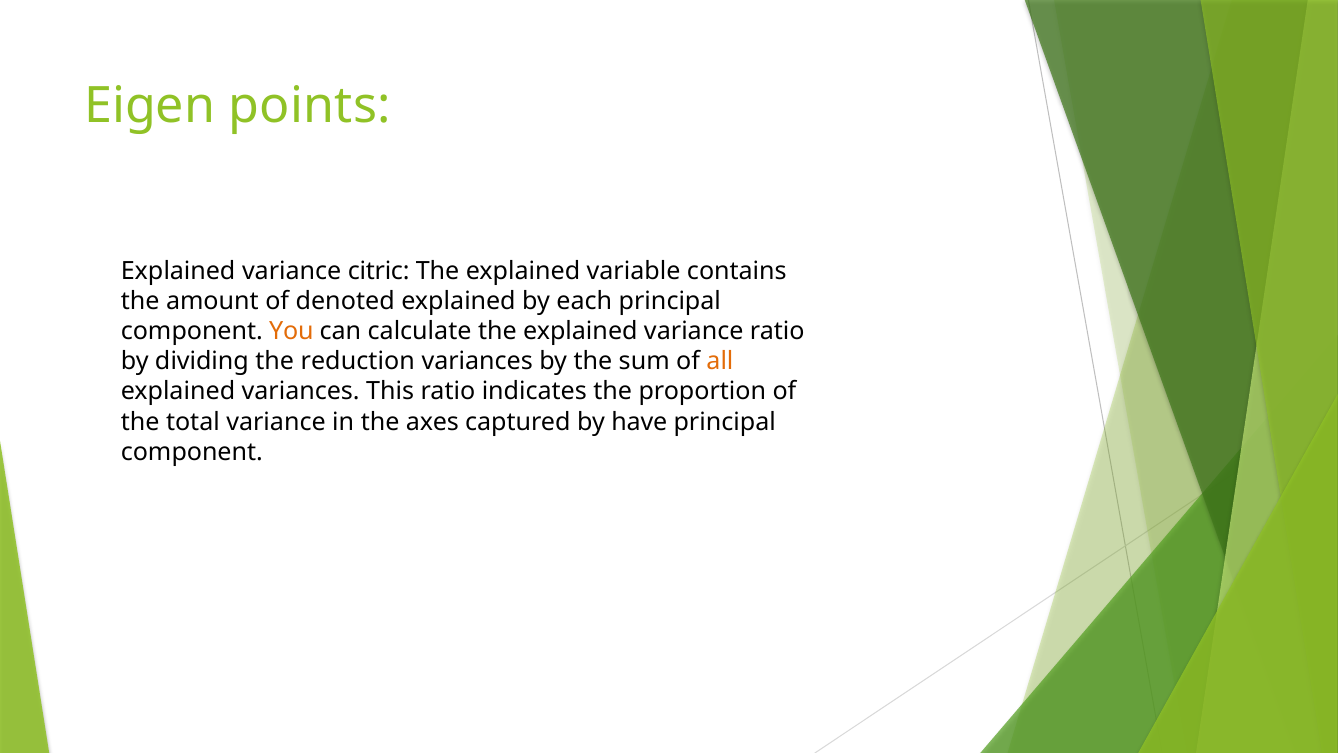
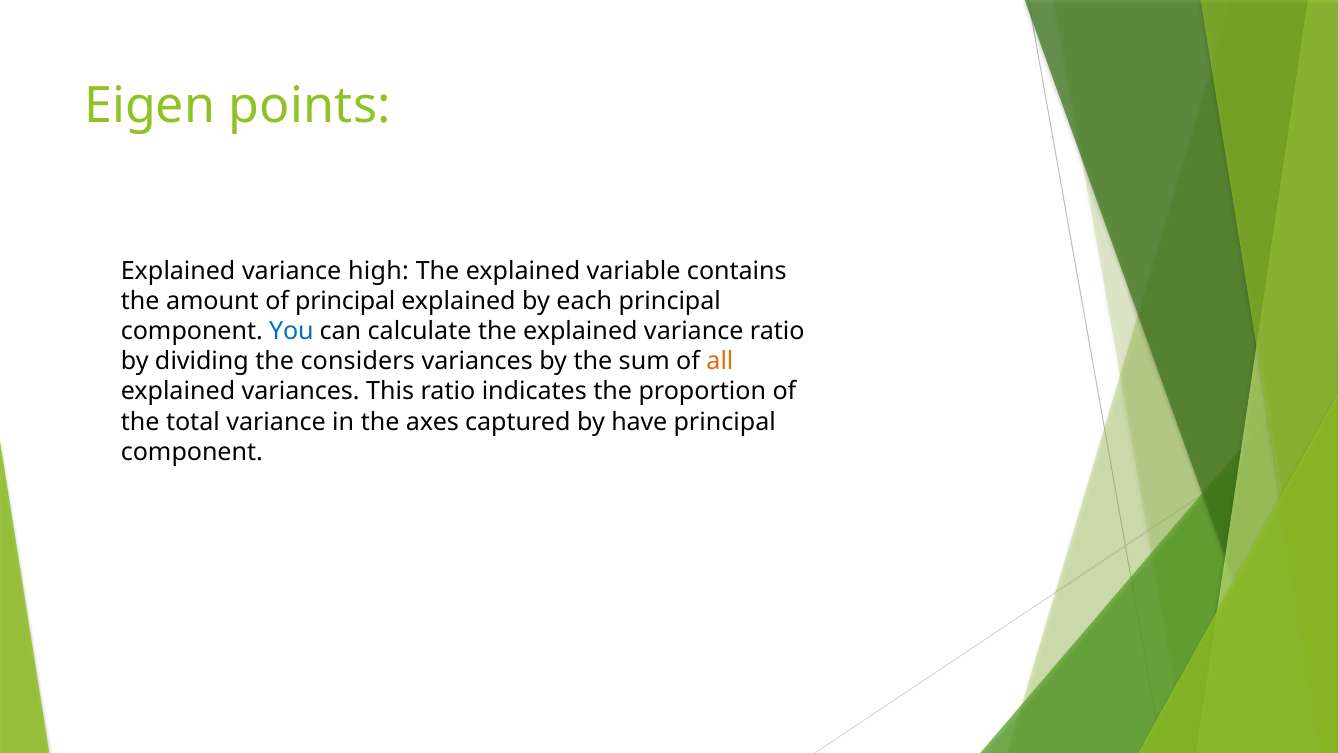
citric: citric -> high (378, 271)
of denoted: denoted -> principal (345, 301)
You colour: orange -> blue (291, 331)
reduction: reduction -> considers (358, 361)
